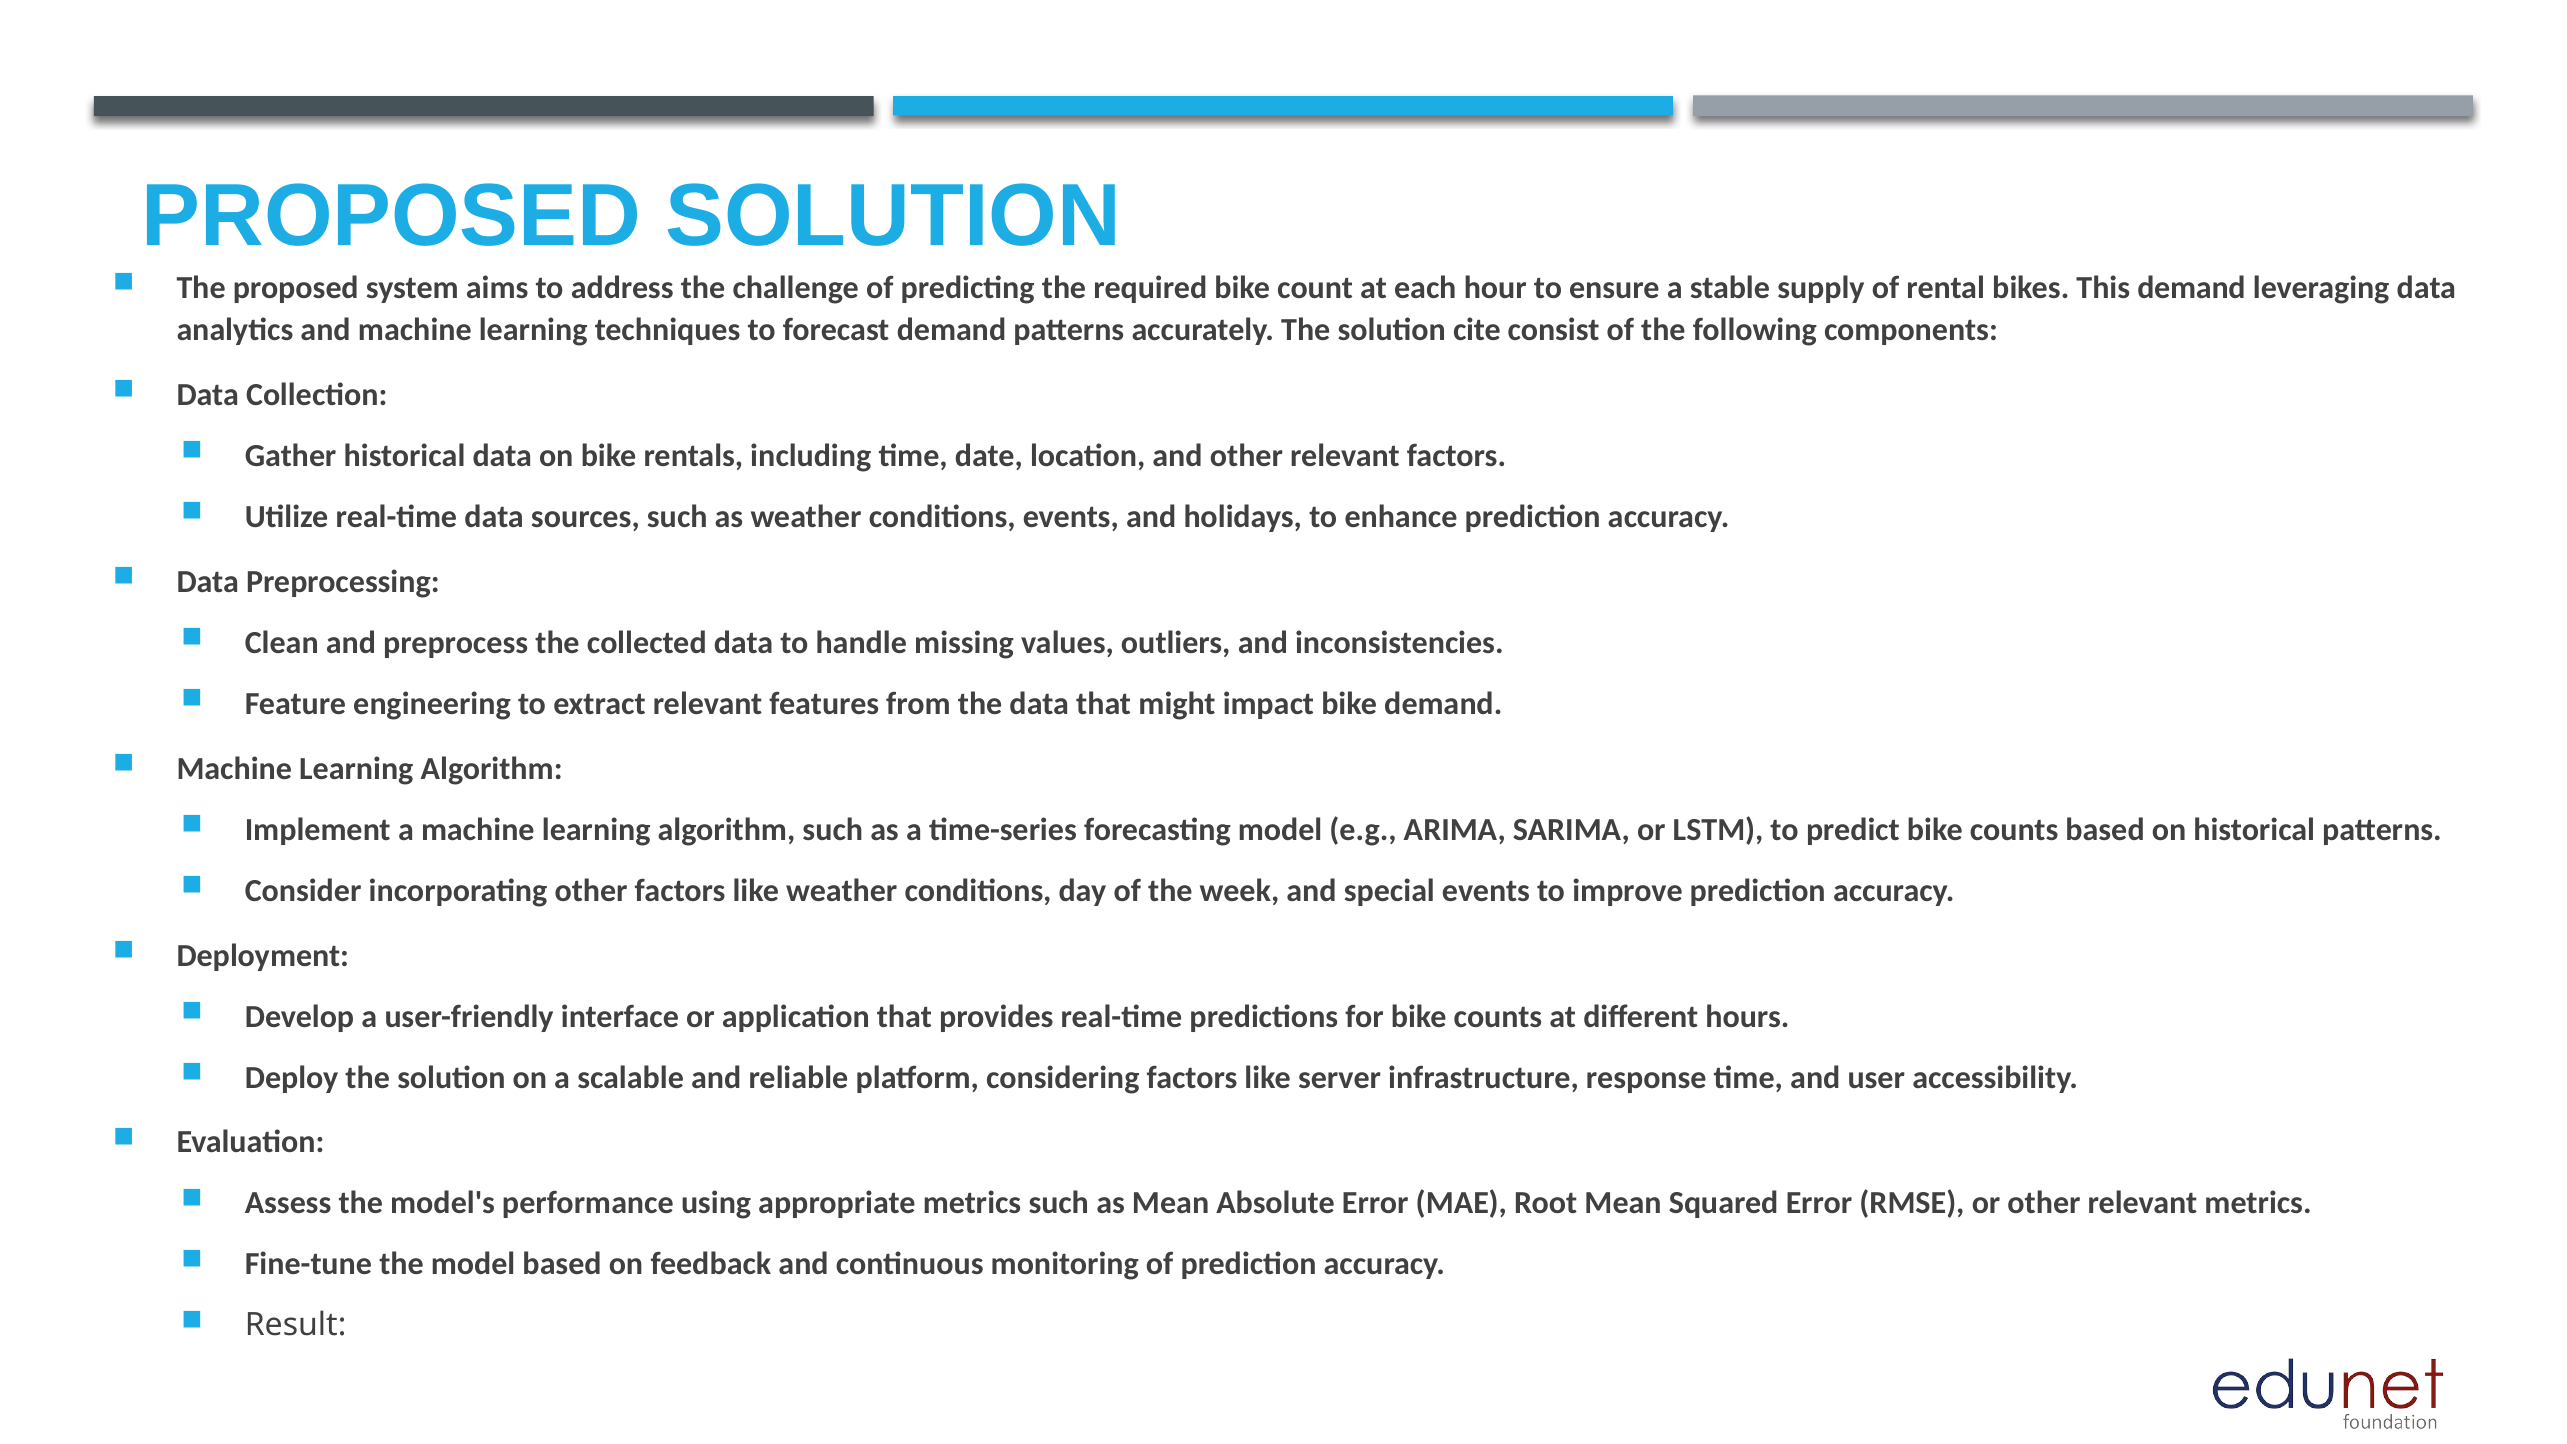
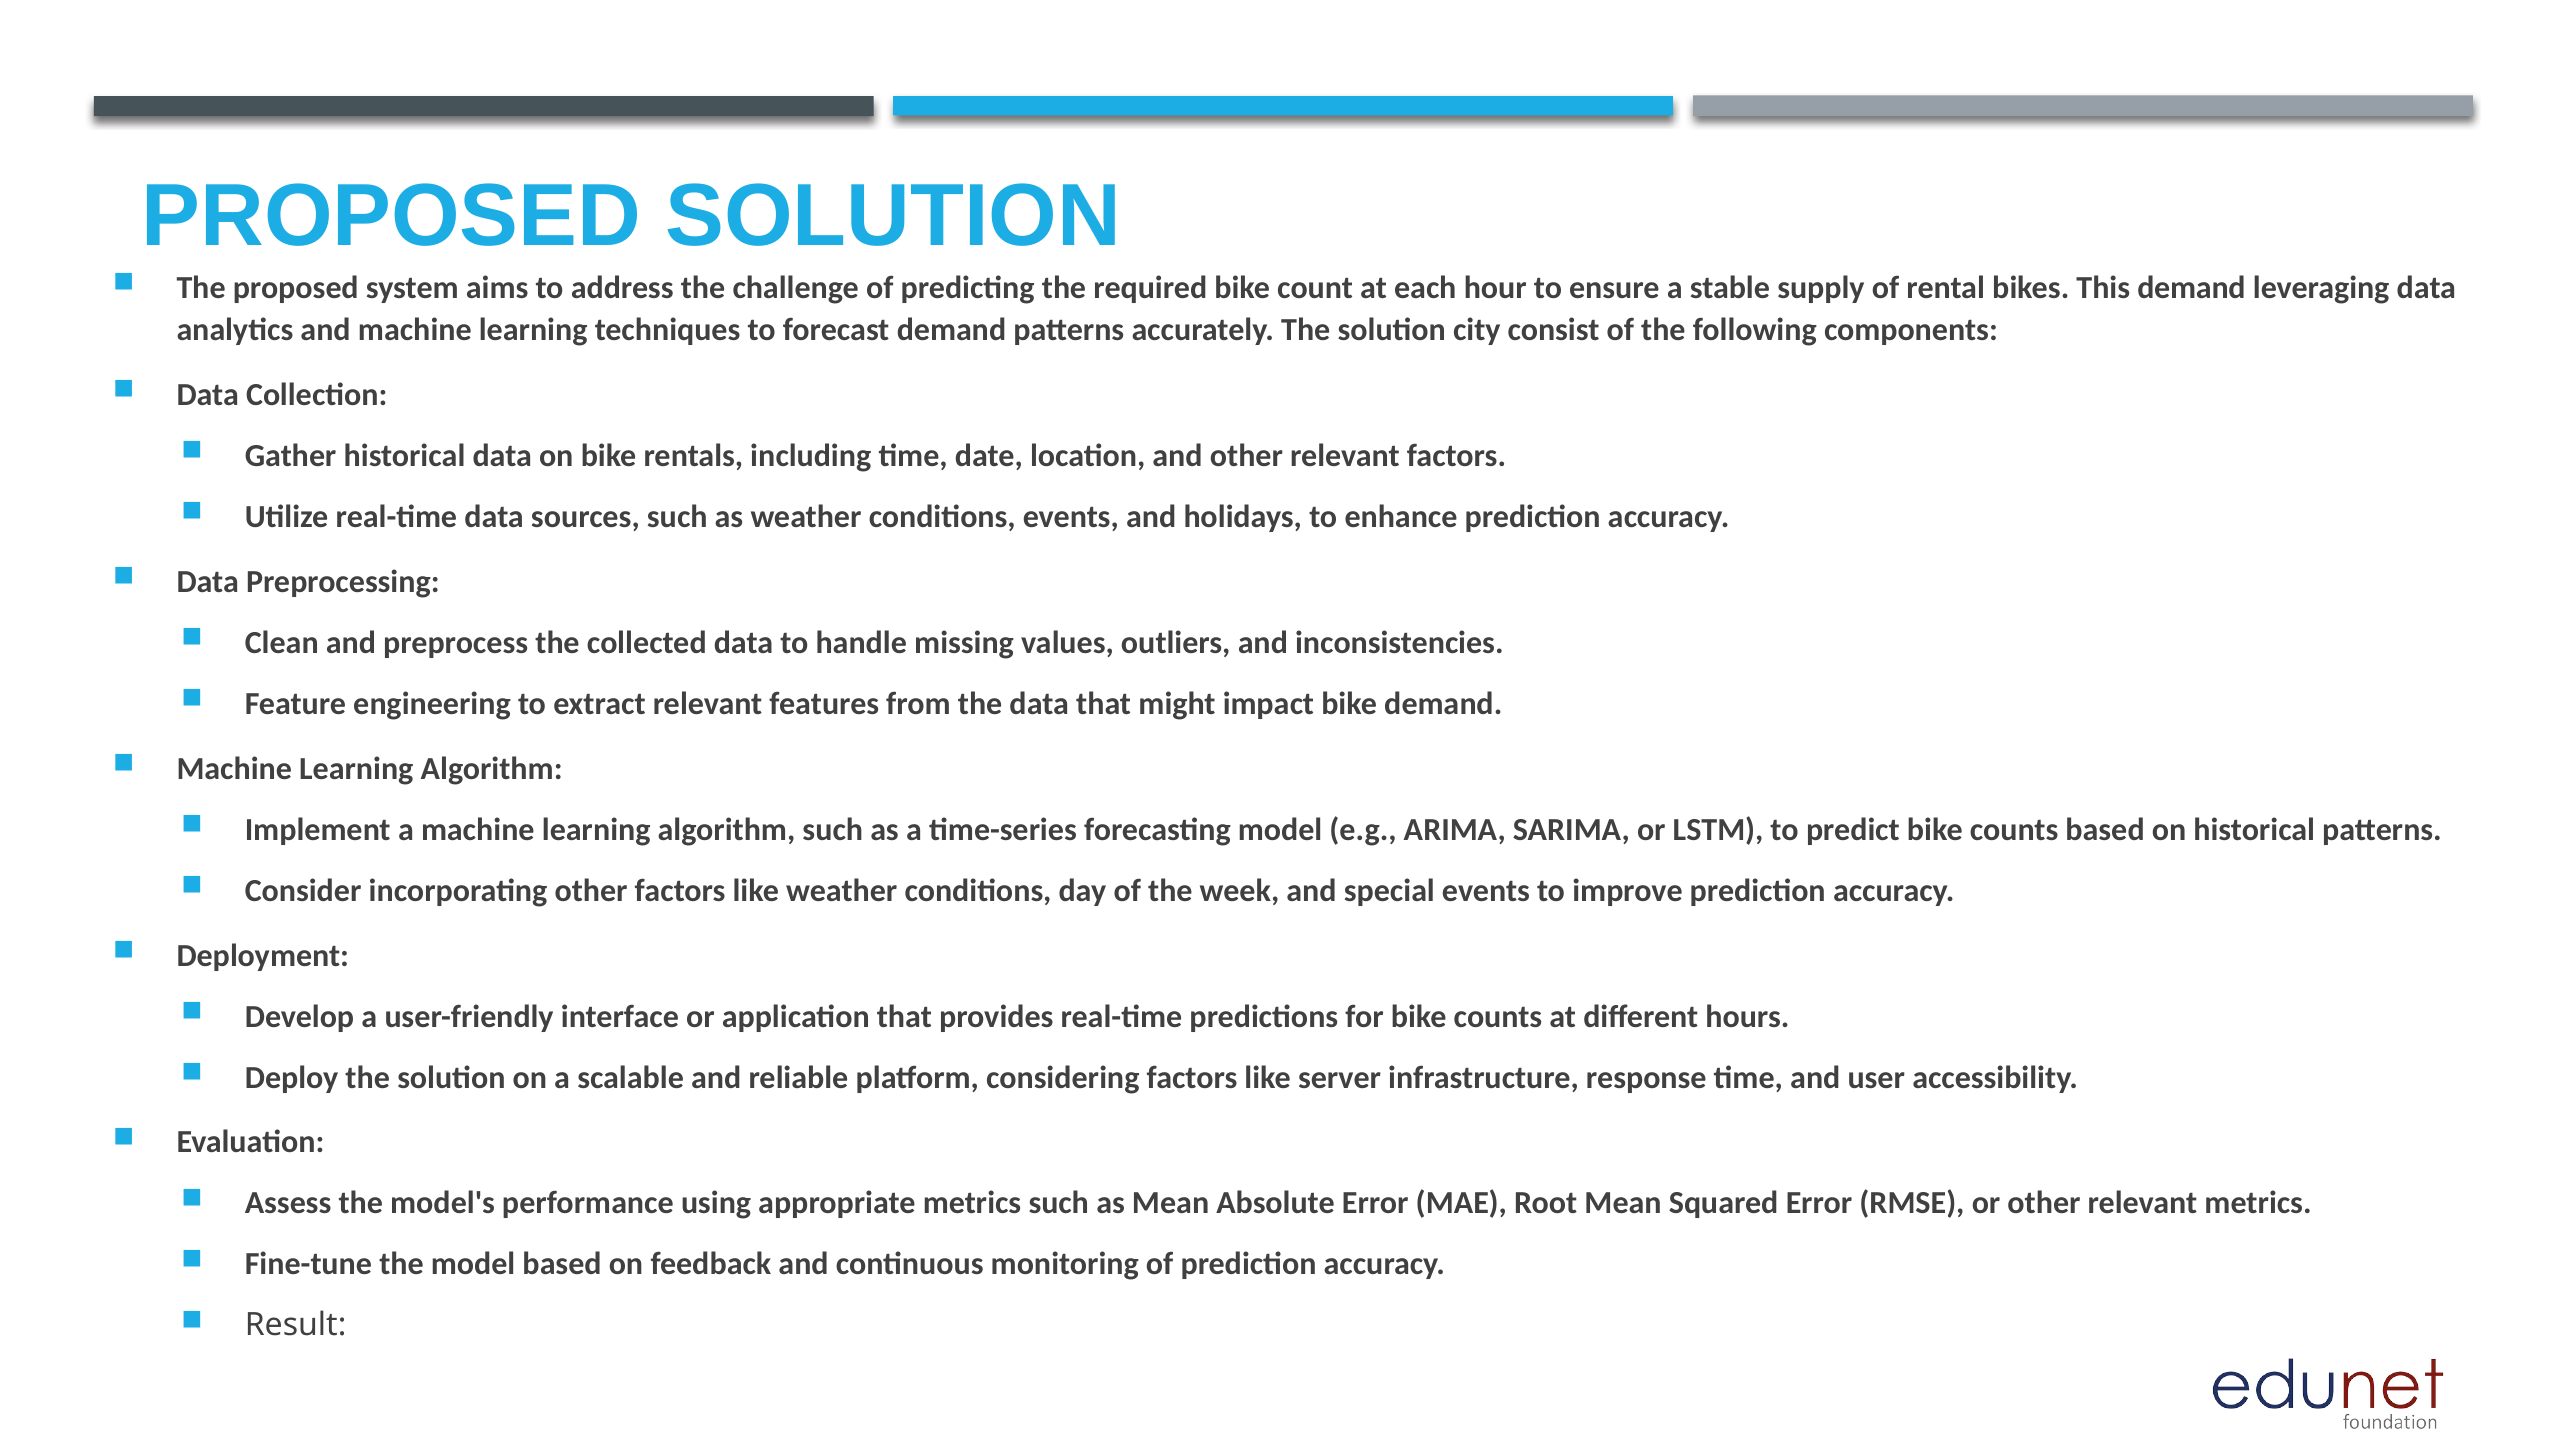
cite: cite -> city (1477, 330)
